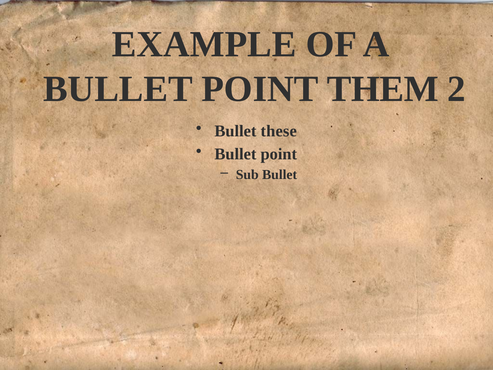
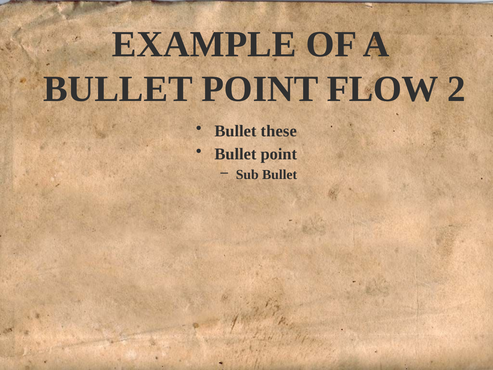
THEM: THEM -> FLOW (383, 89)
